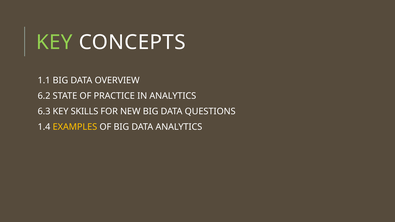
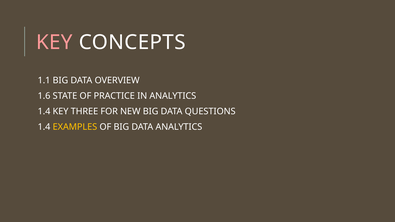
KEY colour: light green -> pink (54, 42)
6.2: 6.2 -> 1.6 (44, 96)
6.3: 6.3 -> 1.4 (44, 111)
SKILLS: SKILLS -> THREE (84, 111)
